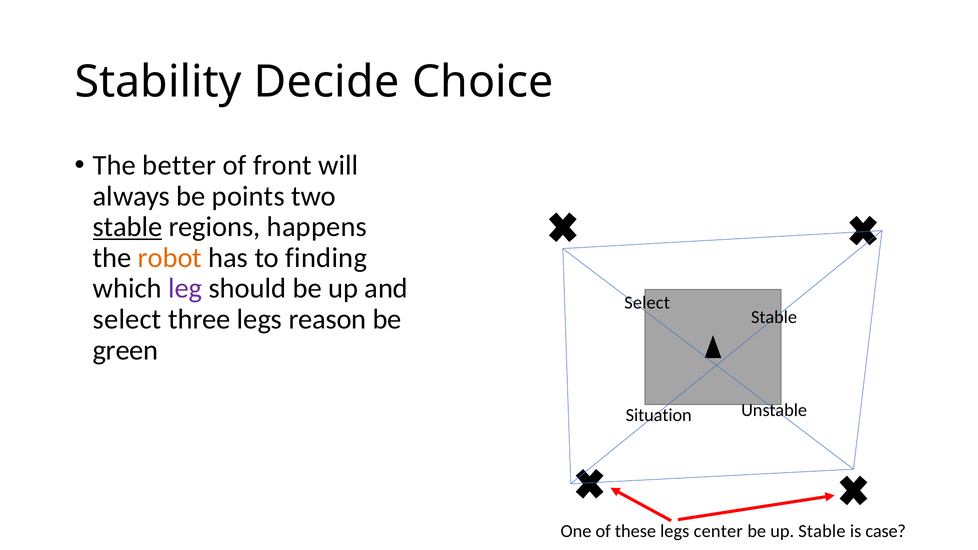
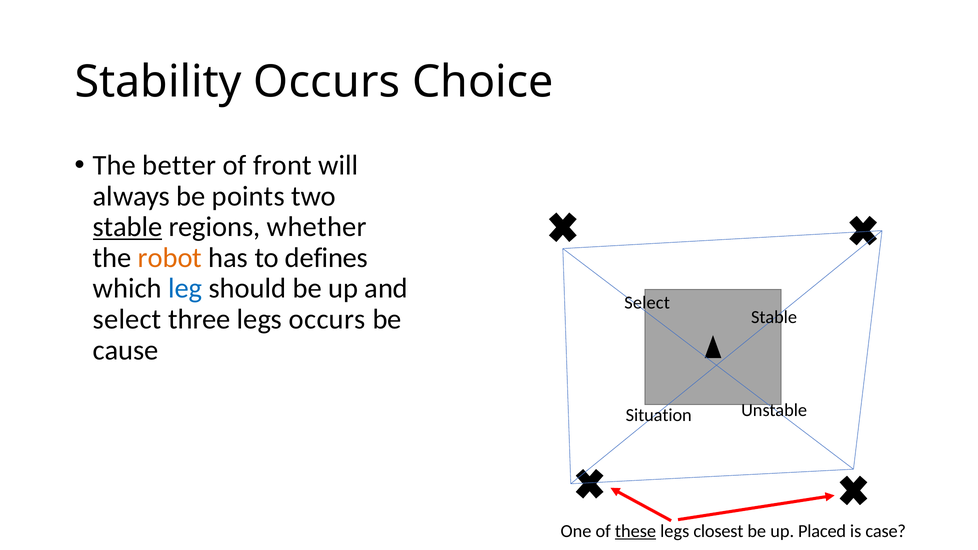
Stability Decide: Decide -> Occurs (327, 82)
happens: happens -> whether (317, 227)
finding: finding -> defines (326, 258)
leg colour: purple -> blue (185, 289)
legs reason: reason -> occurs (327, 319)
green: green -> cause (126, 350)
these underline: none -> present (635, 531)
center: center -> closest (718, 531)
up Stable: Stable -> Placed (822, 531)
